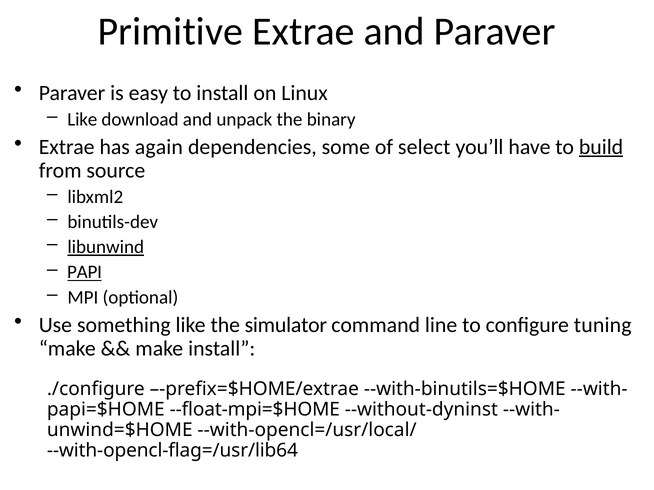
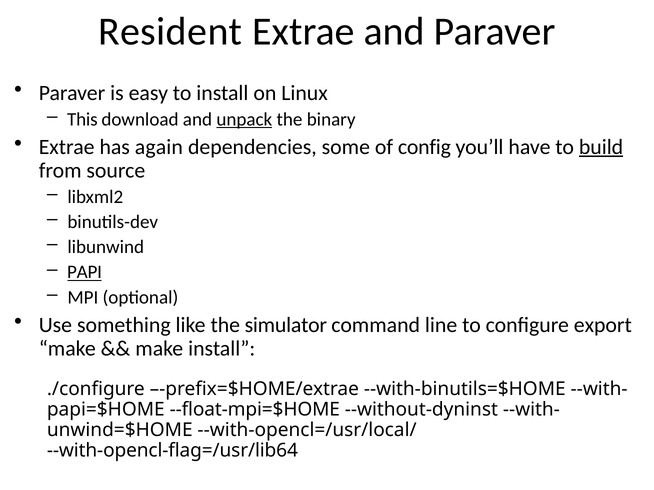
Primitive: Primitive -> Resident (170, 31)
Like: Like -> This (82, 119)
unpack underline: none -> present (244, 119)
select: select -> config (424, 147)
libunwind underline: present -> none (106, 247)
tuning: tuning -> export (603, 325)
